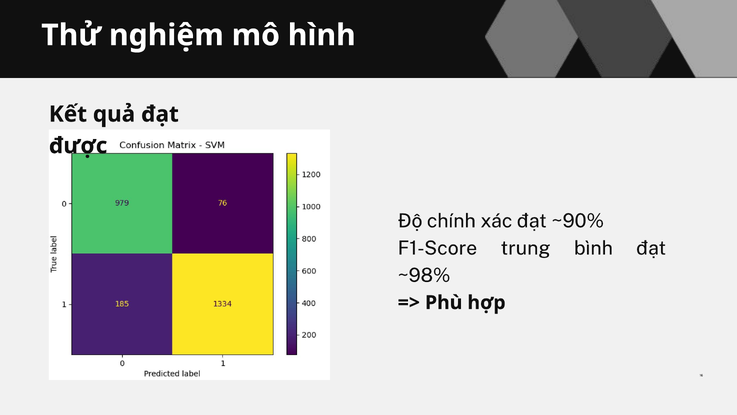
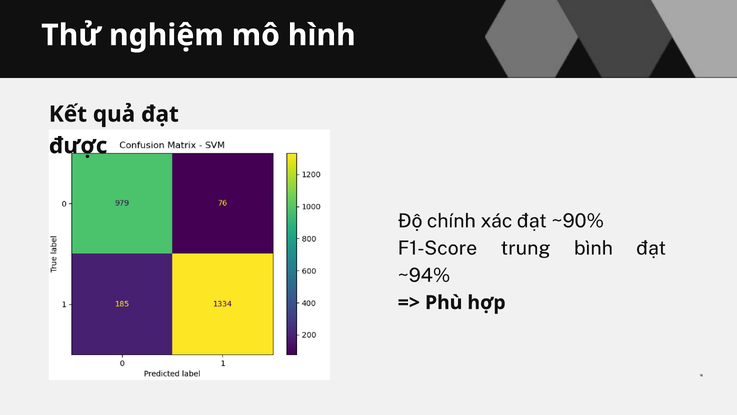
~98%: ~98% -> ~94% (424, 275)
